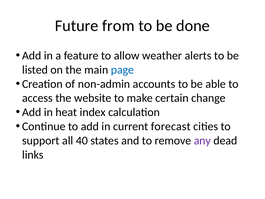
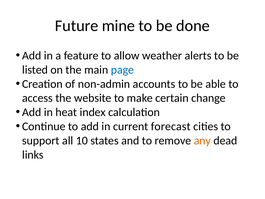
from: from -> mine (118, 26)
40: 40 -> 10 (82, 140)
any colour: purple -> orange (202, 140)
